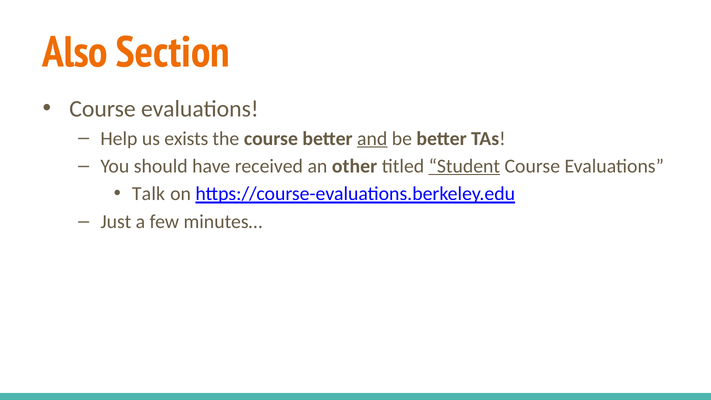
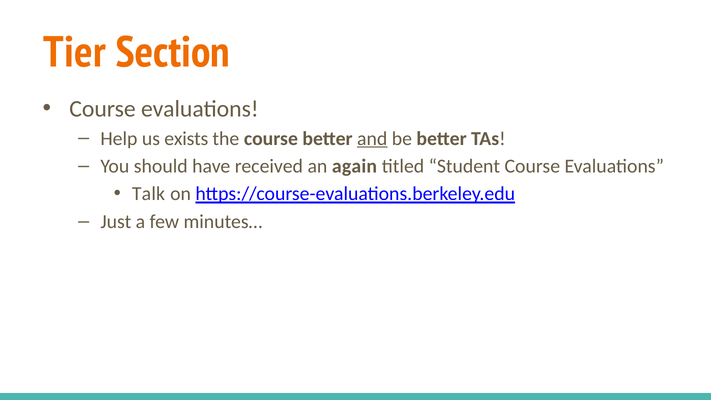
Also: Also -> Tier (75, 52)
other: other -> again (355, 166)
Student underline: present -> none (464, 166)
